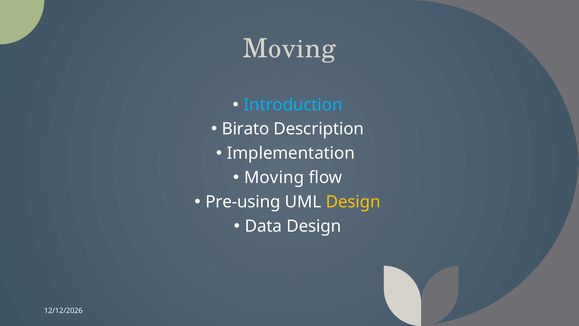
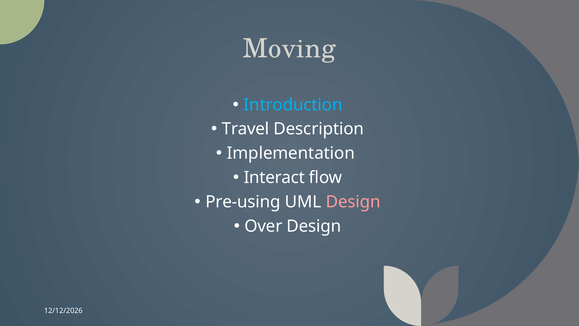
Birato: Birato -> Travel (246, 129)
Moving: Moving -> Interact (274, 177)
Design colour: yellow -> pink (353, 202)
Data: Data -> Over (263, 226)
